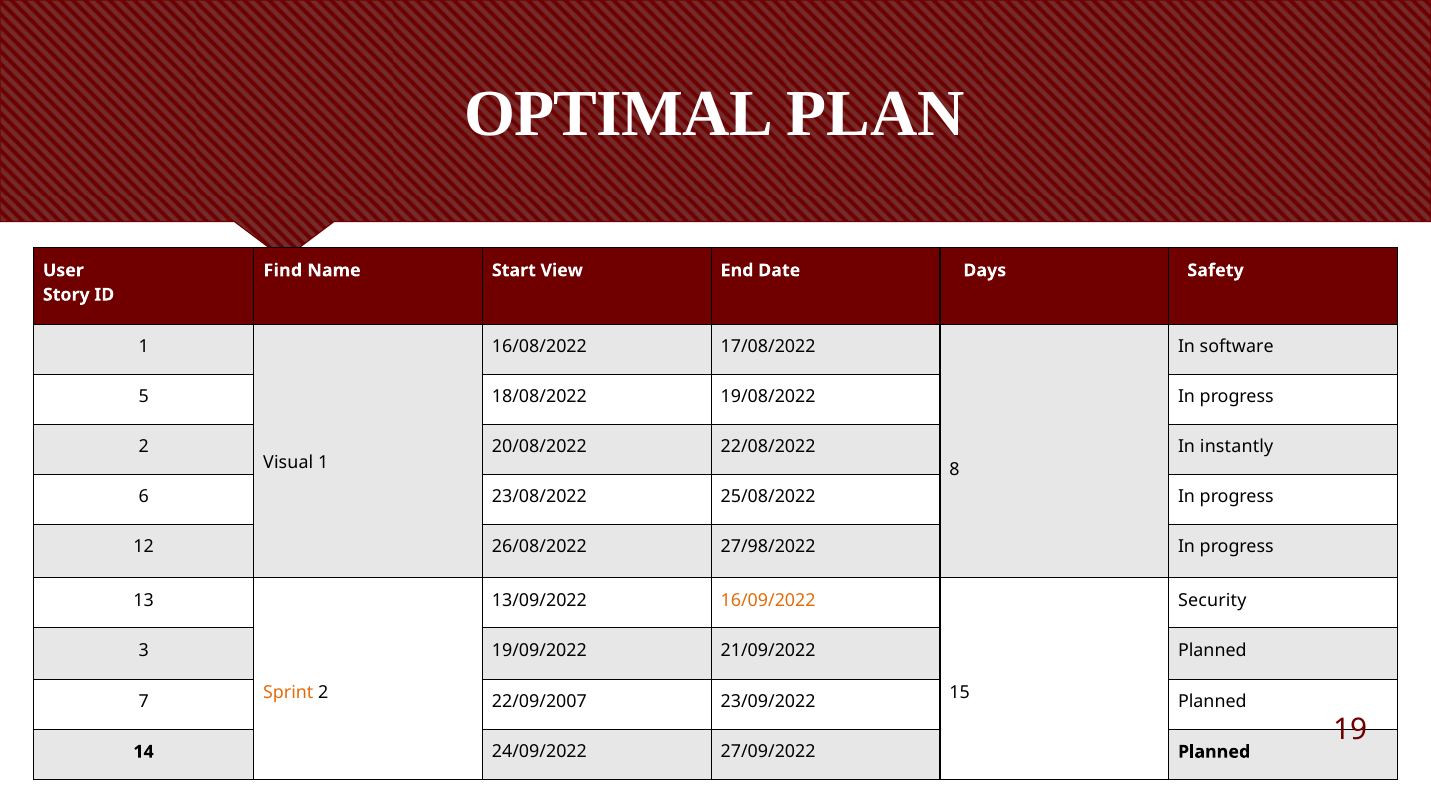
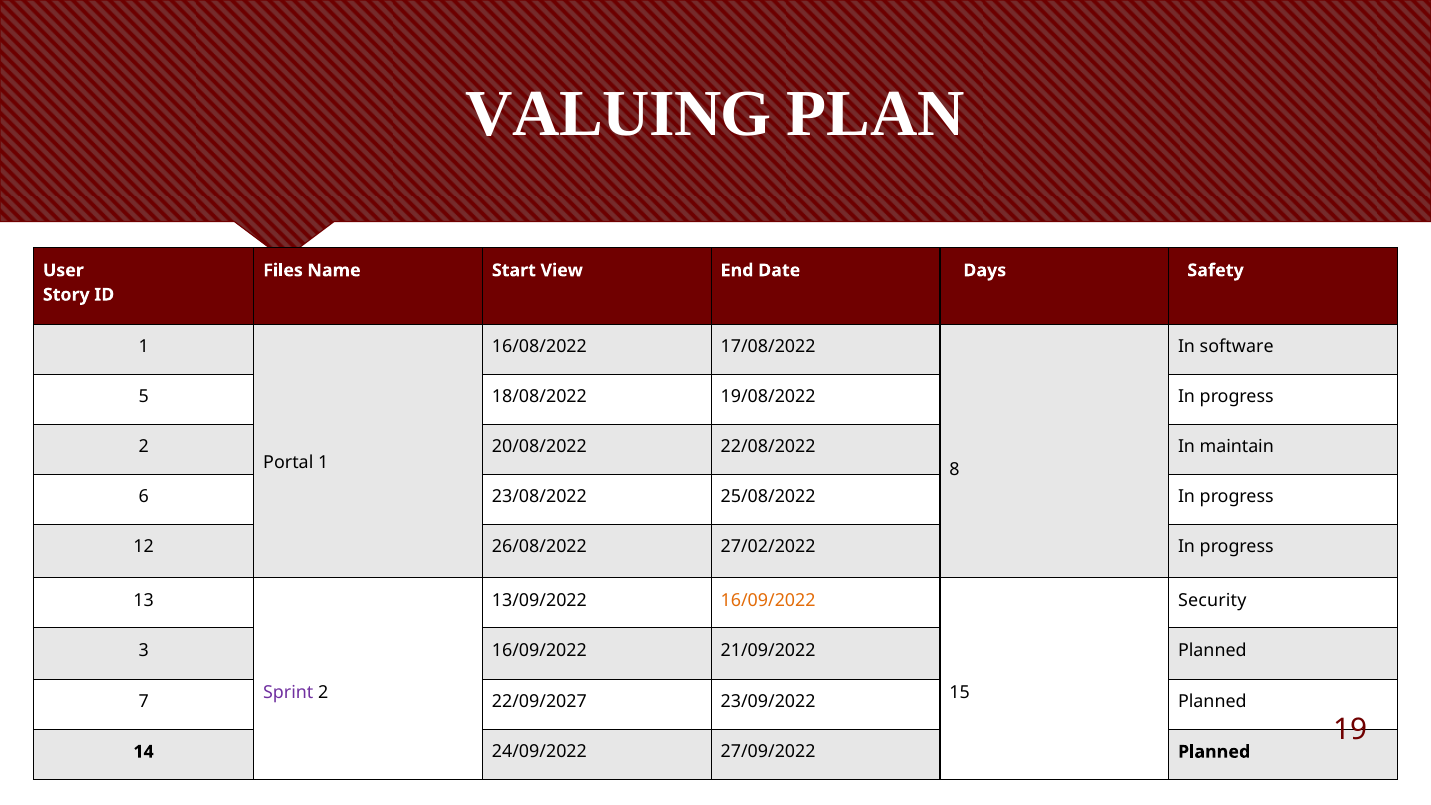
OPTIMAL: OPTIMAL -> VALUING (619, 114)
Find: Find -> Files (283, 270)
instantly: instantly -> maintain (1237, 447)
Visual: Visual -> Portal (288, 463)
27/98/2022: 27/98/2022 -> 27/02/2022 (768, 547)
3 19/09/2022: 19/09/2022 -> 16/09/2022 (539, 650)
Sprint colour: orange -> purple (288, 692)
22/09/2007: 22/09/2007 -> 22/09/2027 (539, 702)
